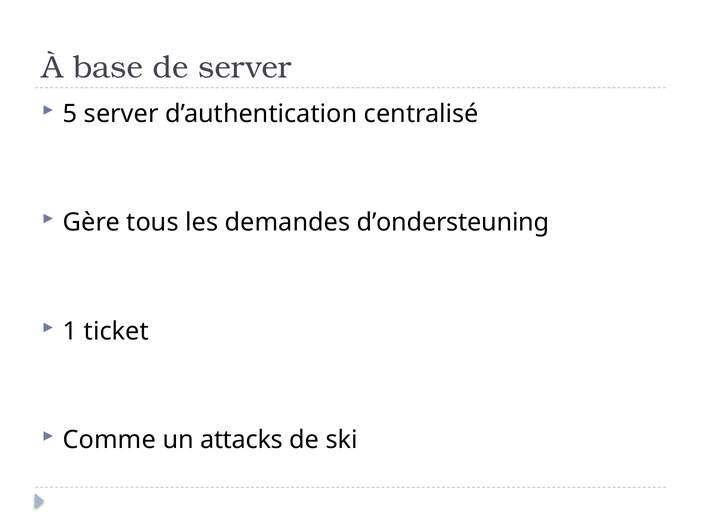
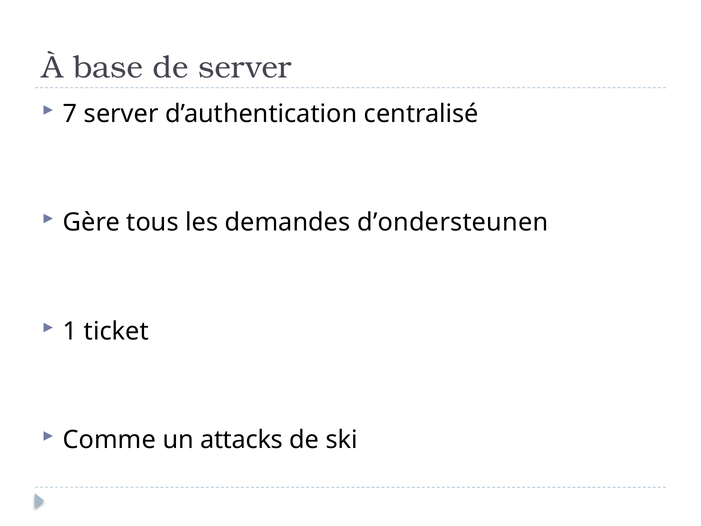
5: 5 -> 7 (70, 114)
d’ondersteuning: d’ondersteuning -> d’ondersteunen (453, 223)
